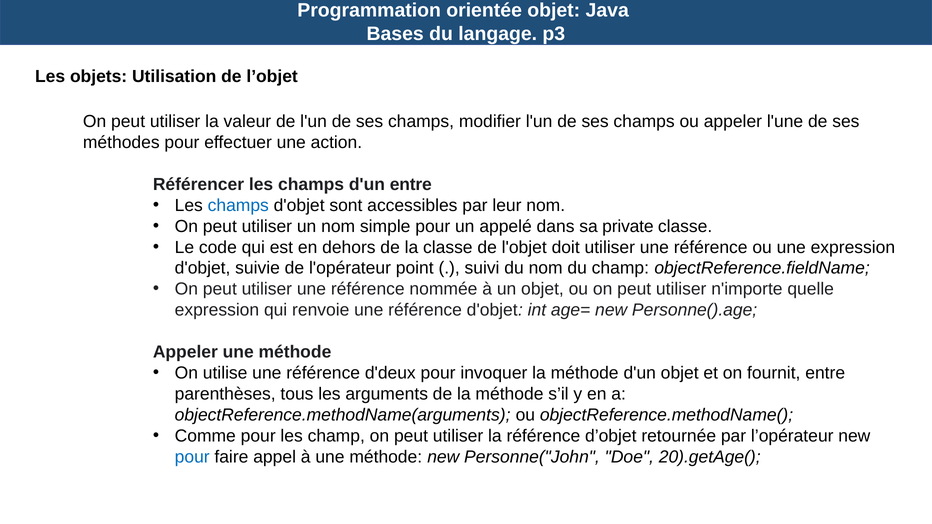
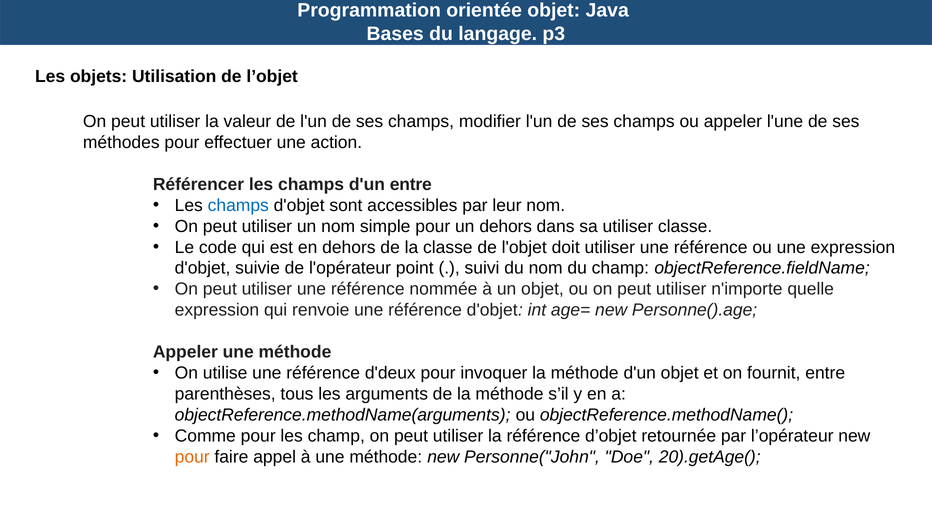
un appelé: appelé -> dehors (506, 226)
sa private: private -> utiliser (628, 226)
pour colour: blue -> orange (192, 457)
